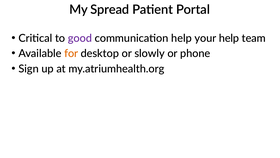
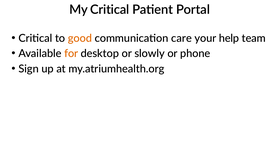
My Spread: Spread -> Critical (110, 10)
good colour: purple -> orange (80, 38)
communication help: help -> care (181, 38)
